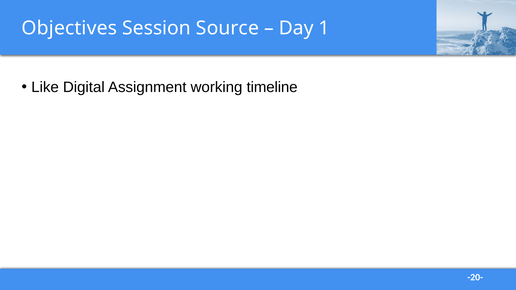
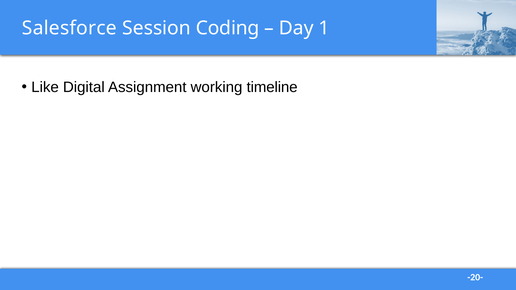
Objectives: Objectives -> Salesforce (69, 28)
Source: Source -> Coding (228, 28)
